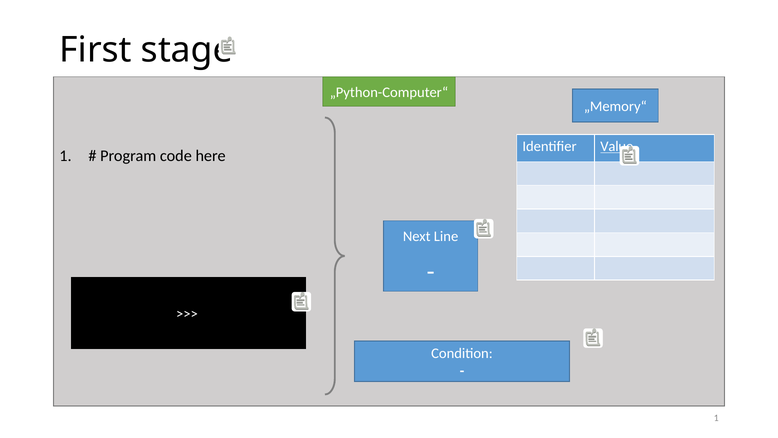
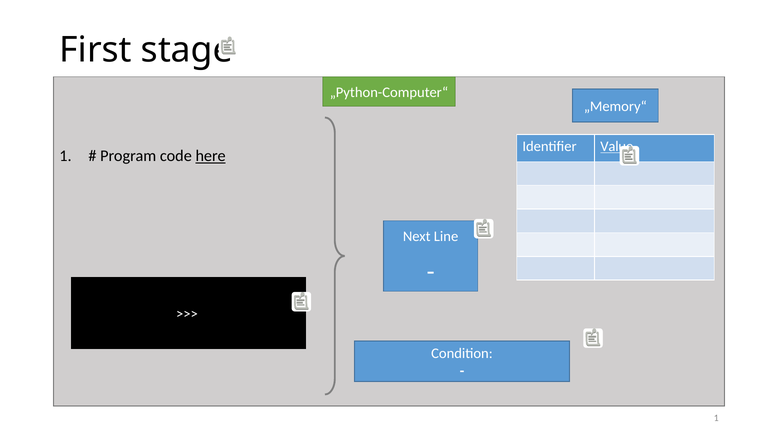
here underline: none -> present (211, 156)
